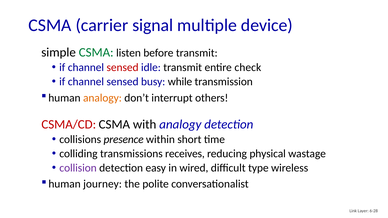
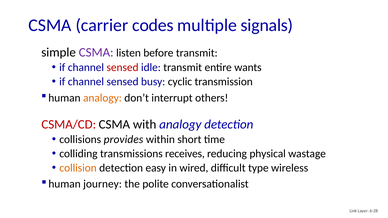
signal: signal -> codes (153, 25)
device: device -> signals (267, 25)
CSMA colour: green -> purple (96, 52)
check: check -> wants (248, 68)
while: while -> cyclic (180, 82)
presence: presence -> provides (123, 140)
collision colour: purple -> orange (78, 168)
